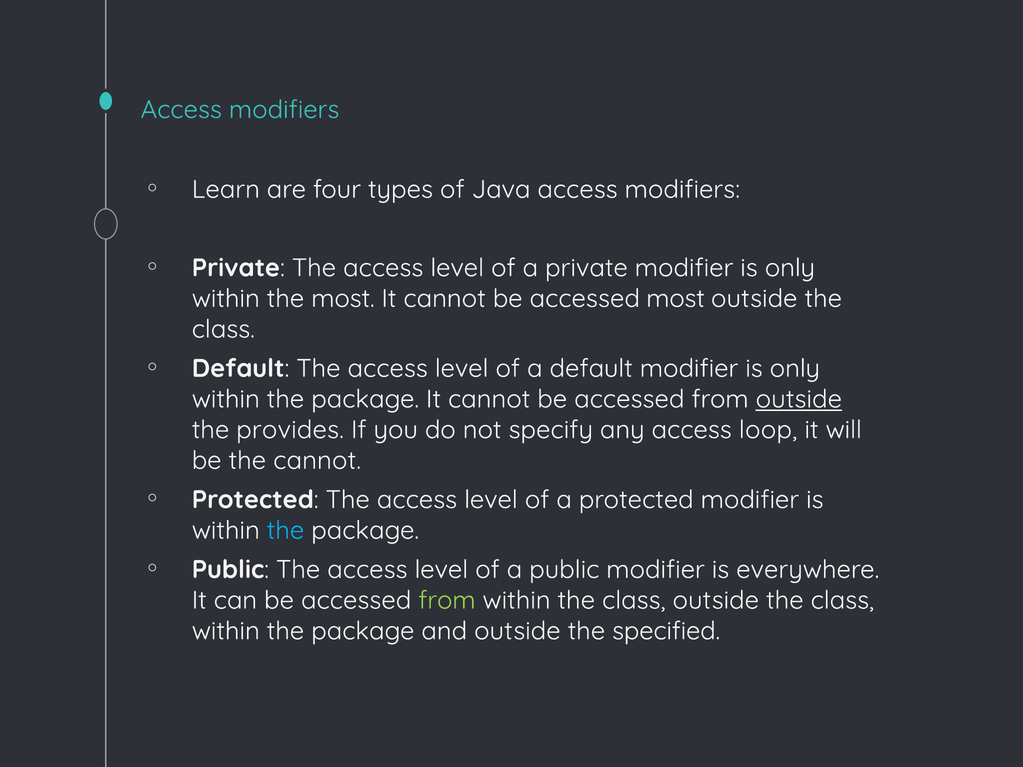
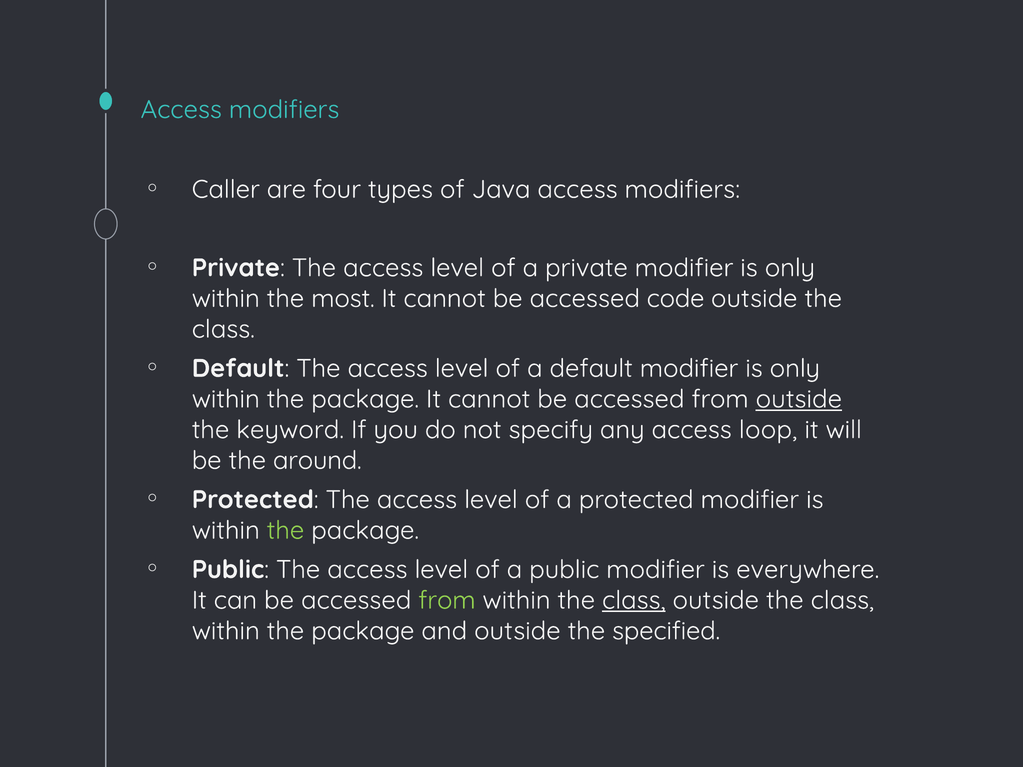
Learn: Learn -> Caller (226, 189)
accessed most: most -> code (676, 299)
provides: provides -> keyword (290, 430)
the cannot: cannot -> around (317, 461)
the colour: light blue -> light green (285, 531)
class underline: none -> present (634, 600)
